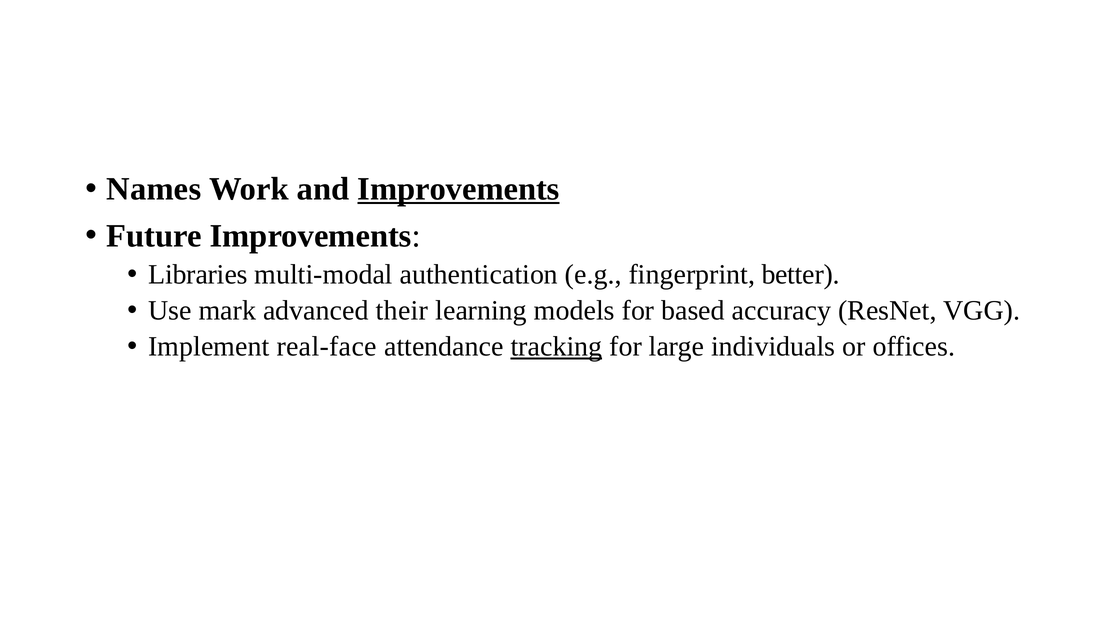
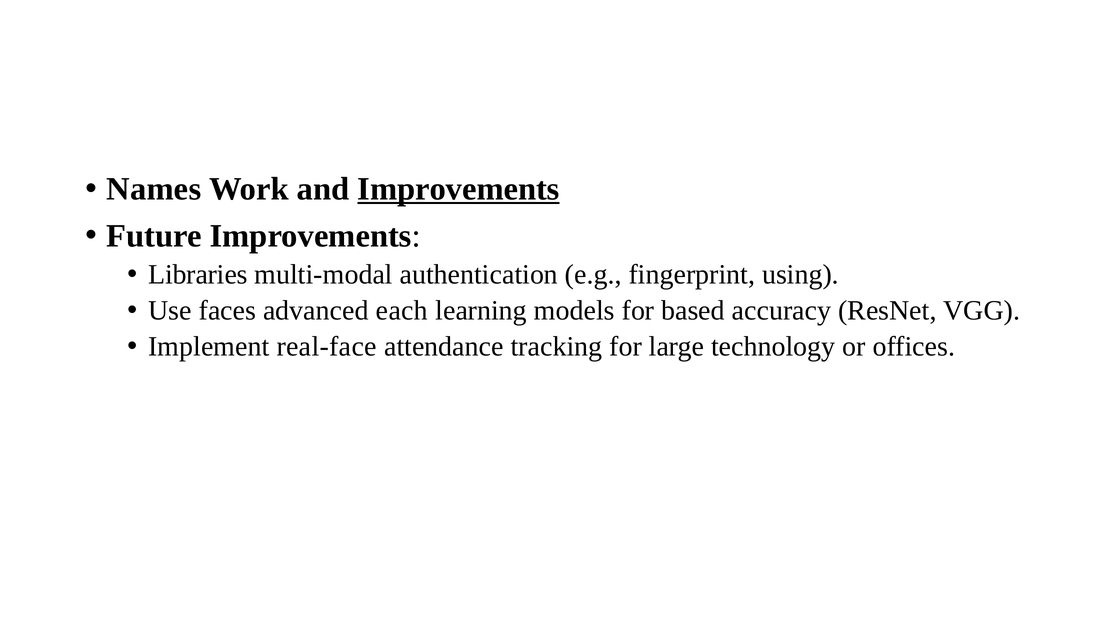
better: better -> using (800, 275)
mark: mark -> faces (227, 311)
their: their -> each (402, 311)
tracking underline: present -> none (556, 347)
individuals: individuals -> technology (773, 347)
